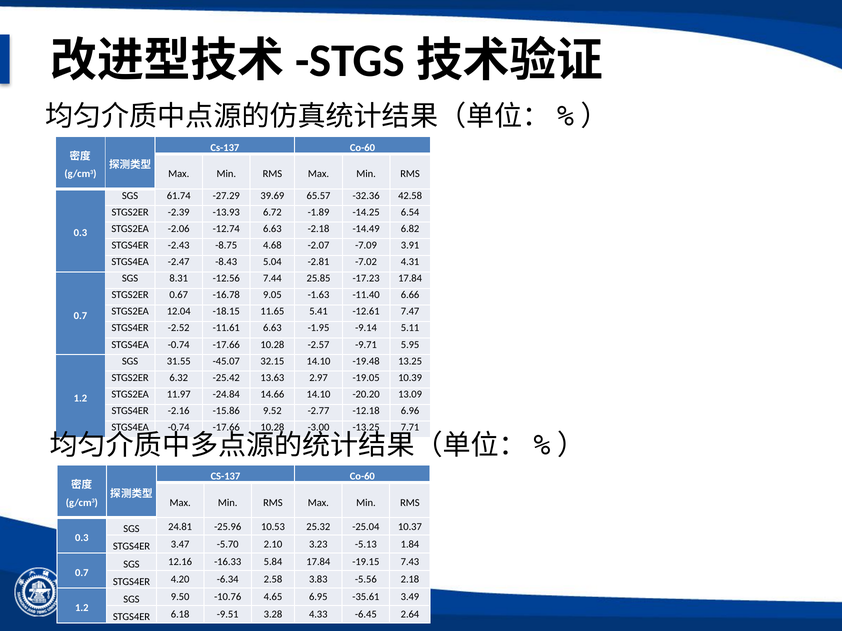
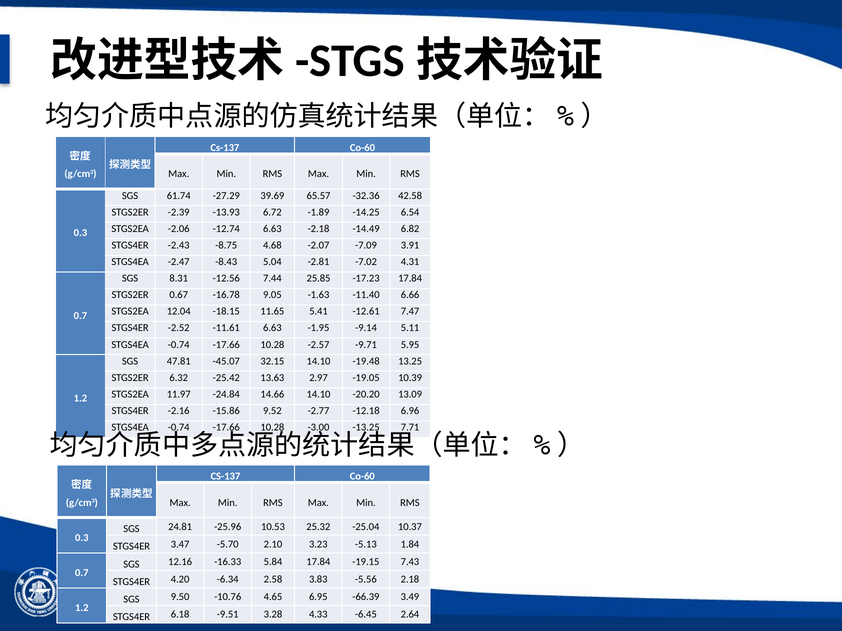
31.55: 31.55 -> 47.81 (179, 361)
-35.61: -35.61 -> -66.39 (366, 597)
